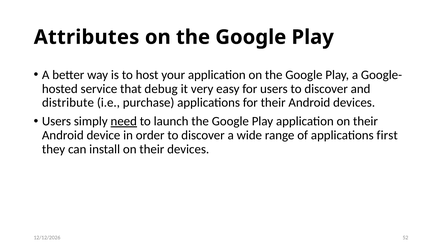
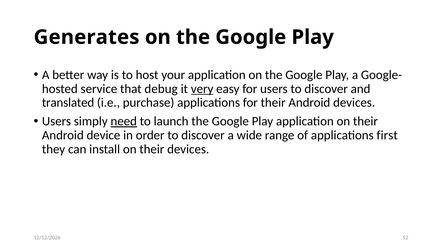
Attributes: Attributes -> Generates (87, 37)
very underline: none -> present (202, 89)
distribute: distribute -> translated (68, 103)
